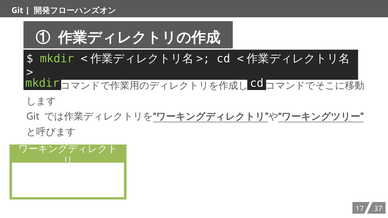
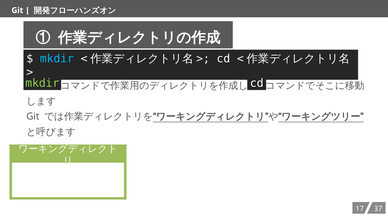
mkdir colour: light green -> light blue (57, 59)
